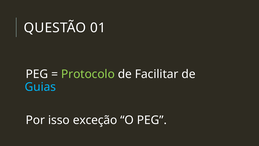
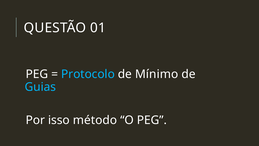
Protocolo colour: light green -> light blue (88, 74)
Facilitar: Facilitar -> Mínimo (157, 74)
exceção: exceção -> método (95, 120)
